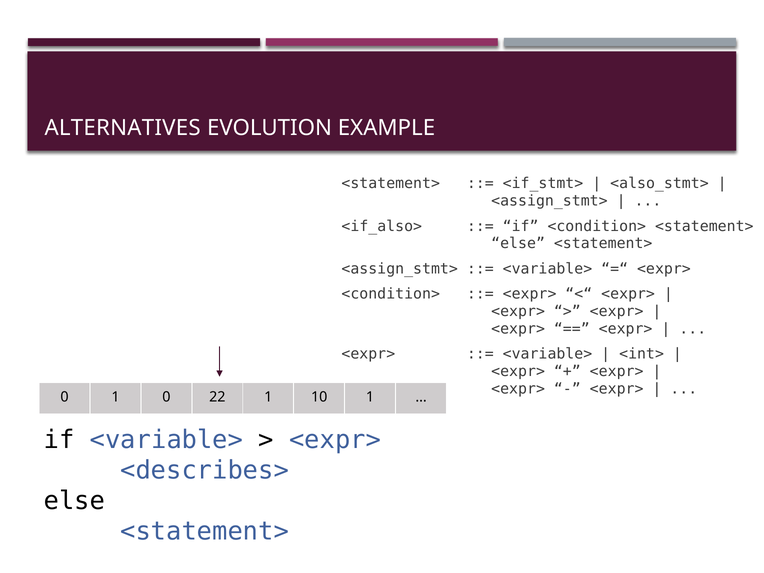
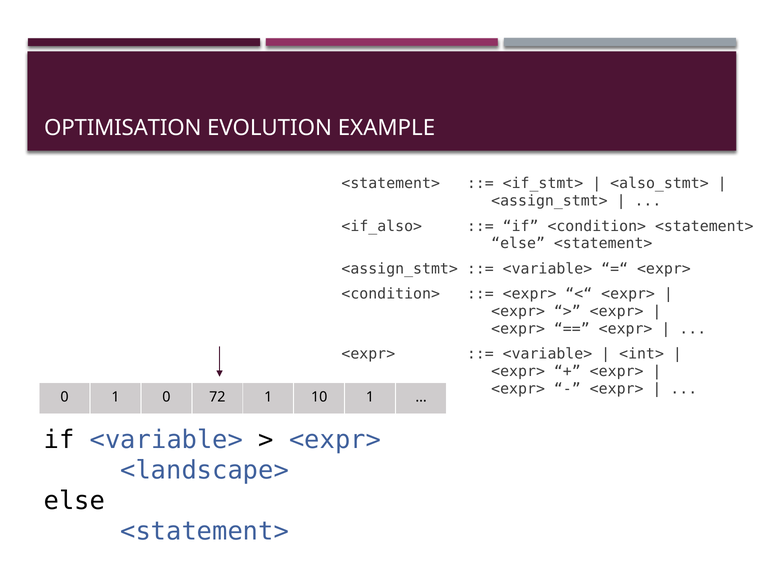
ALTERNATIVES: ALTERNATIVES -> OPTIMISATION (123, 128)
22: 22 -> 72 (217, 397)
<describes>: <describes> -> <landscape> (205, 470)
